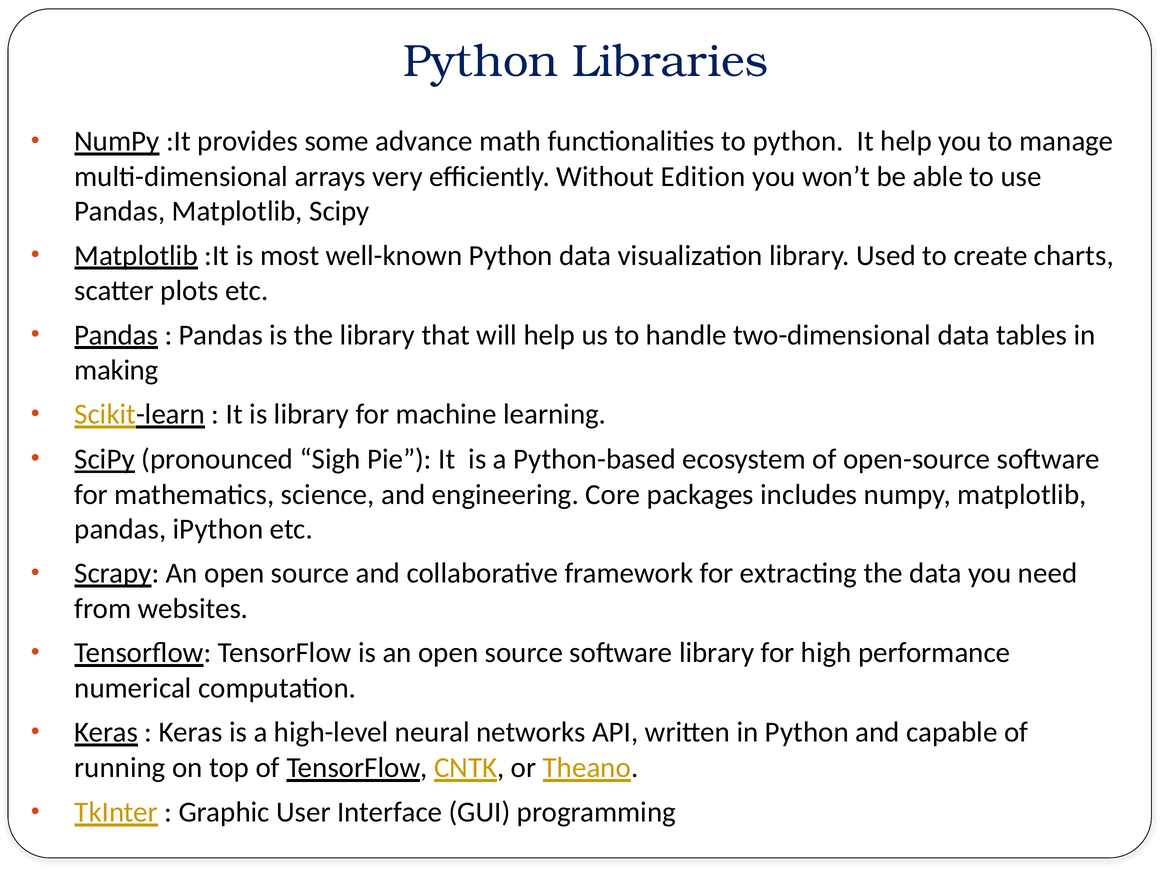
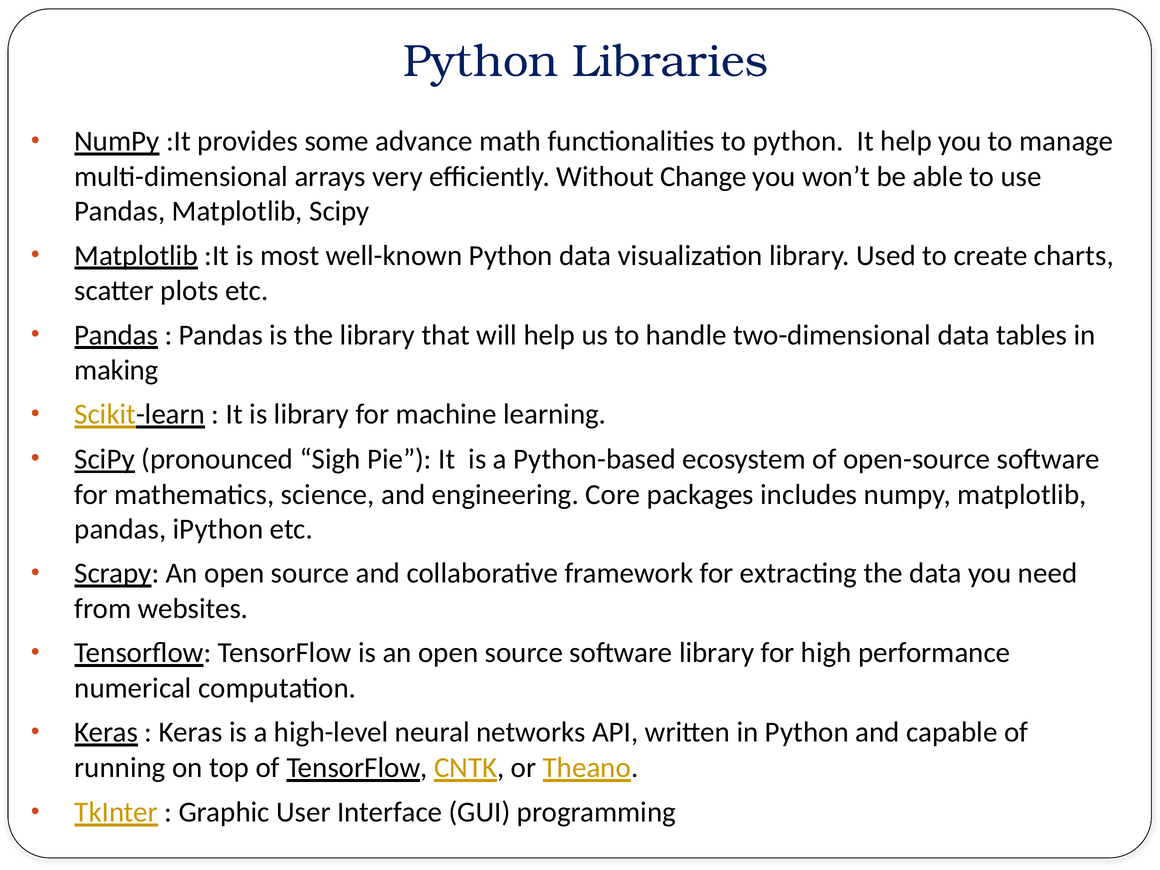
Edition: Edition -> Change (703, 177)
